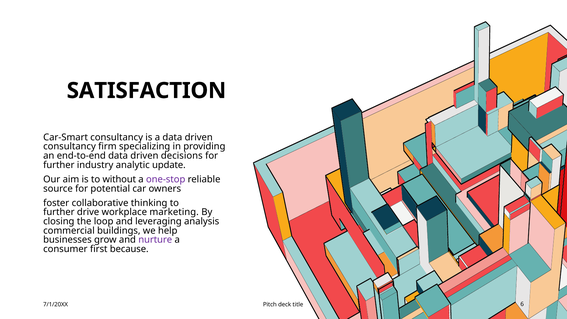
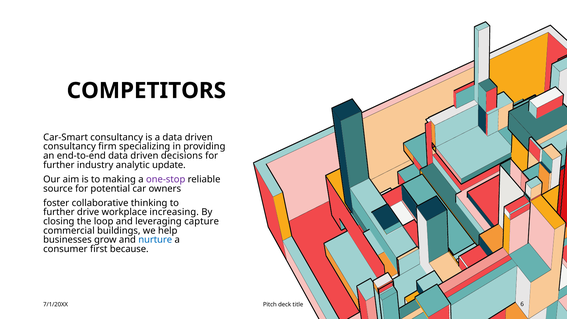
SATISFACTION: SATISFACTION -> COMPETITORS (146, 91)
without: without -> making (119, 179)
marketing: marketing -> increasing (174, 212)
analysis: analysis -> capture (202, 221)
nurture colour: purple -> blue (155, 240)
